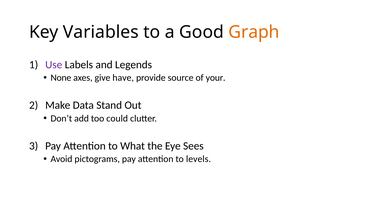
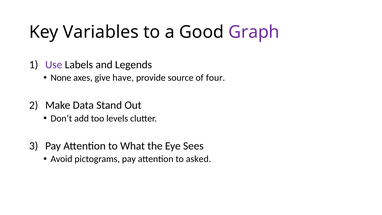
Graph colour: orange -> purple (254, 32)
your: your -> four (216, 78)
could: could -> levels (117, 118)
levels: levels -> asked (199, 159)
